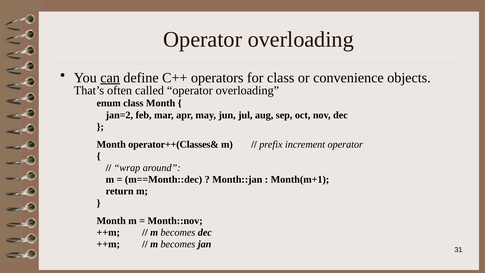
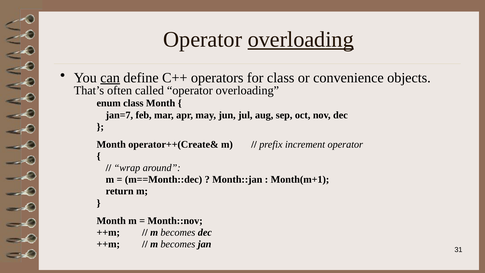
overloading underline: none -> present (301, 39)
jan=2: jan=2 -> jan=7 (119, 115)
operator++(Classes&: operator++(Classes& -> operator++(Create& (173, 144)
